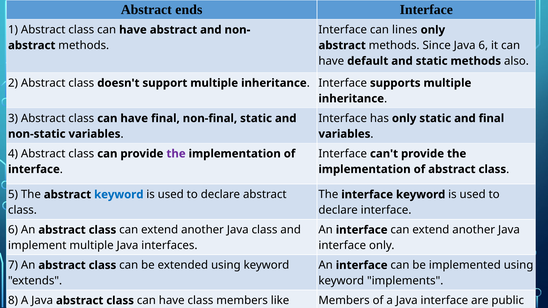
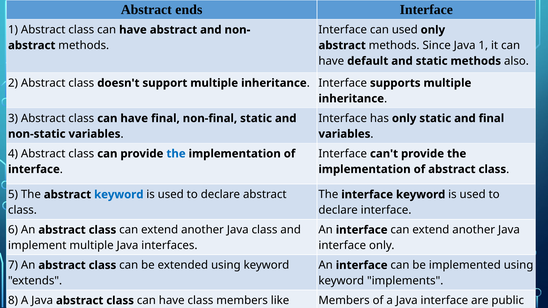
can lines: lines -> used (405, 30)
Java 6: 6 -> 1 (483, 45)
the colour: purple -> blue (176, 154)
